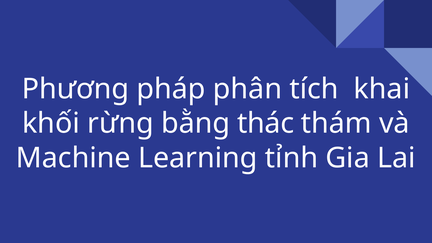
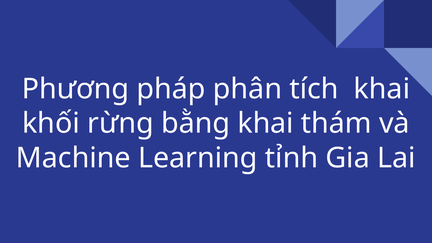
bằng thác: thác -> khai (266, 124)
